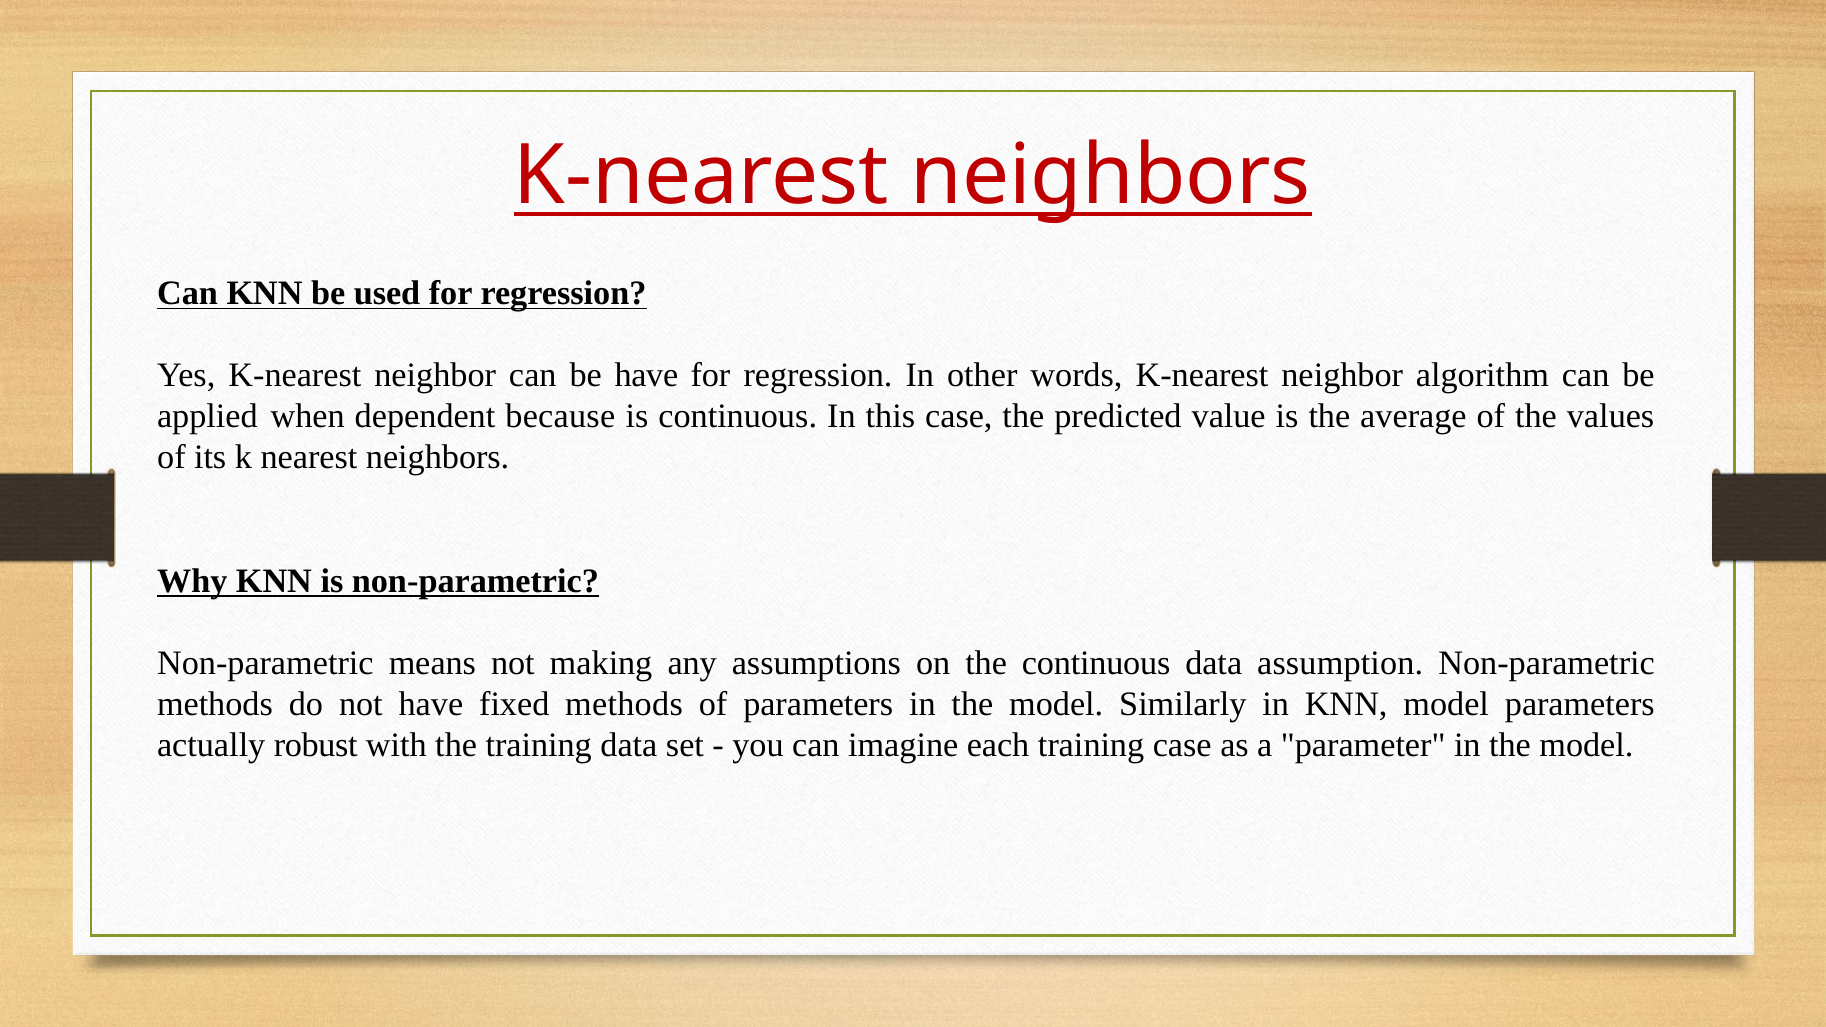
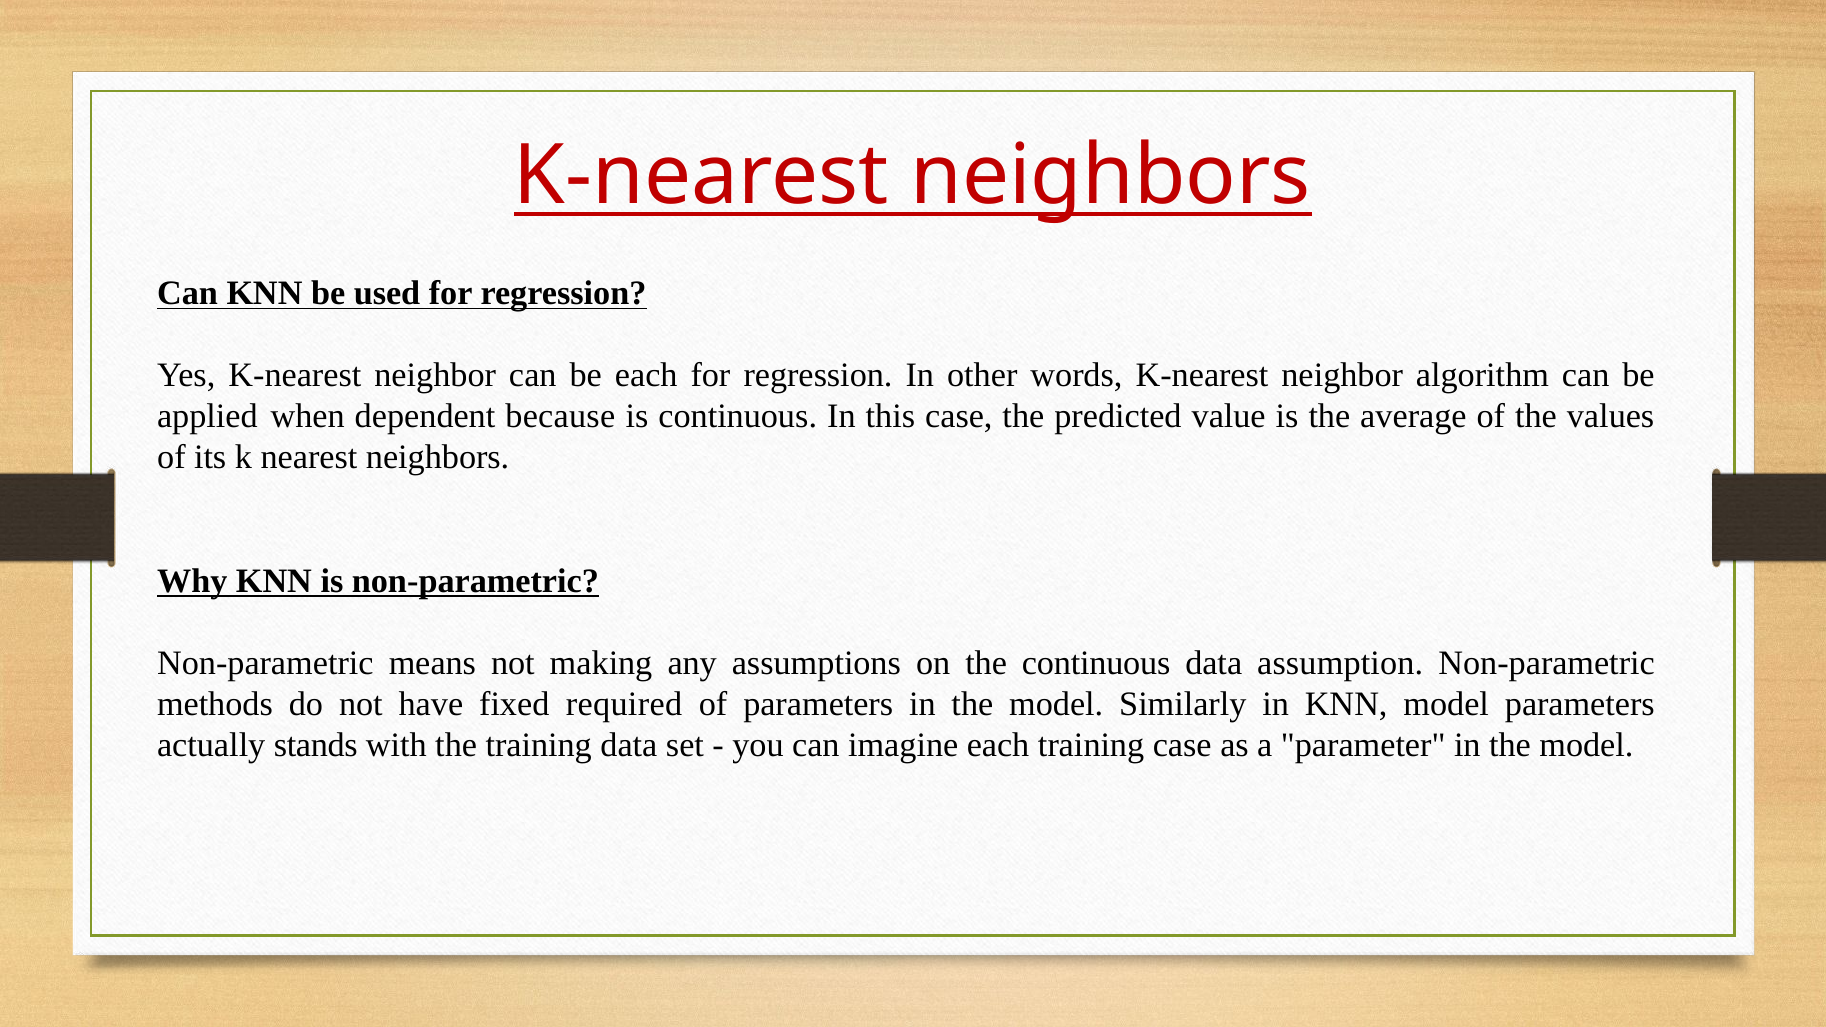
be have: have -> each (646, 376)
fixed methods: methods -> required (624, 704)
robust: robust -> stands (316, 745)
